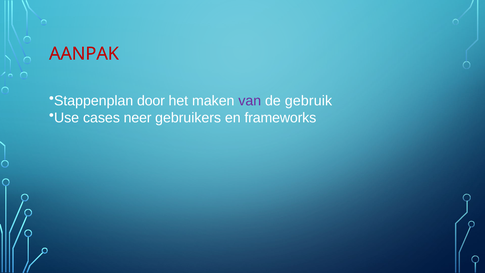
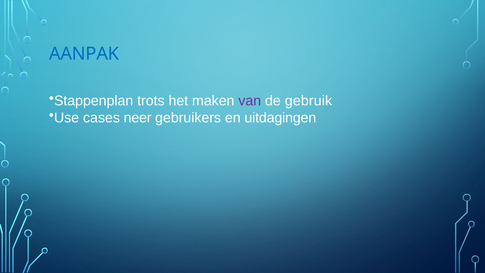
AANPAK colour: red -> blue (84, 54)
door: door -> trots (151, 101)
frameworks: frameworks -> uitdagingen (280, 118)
